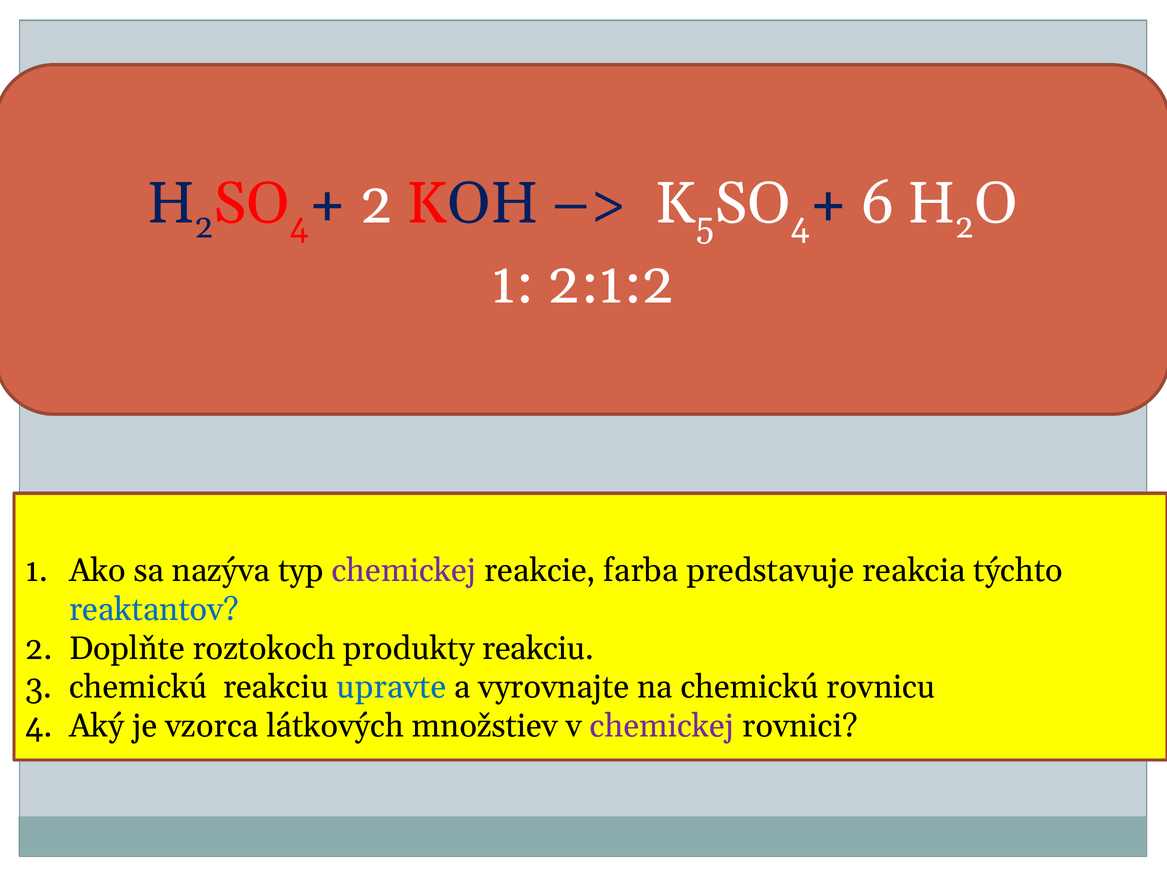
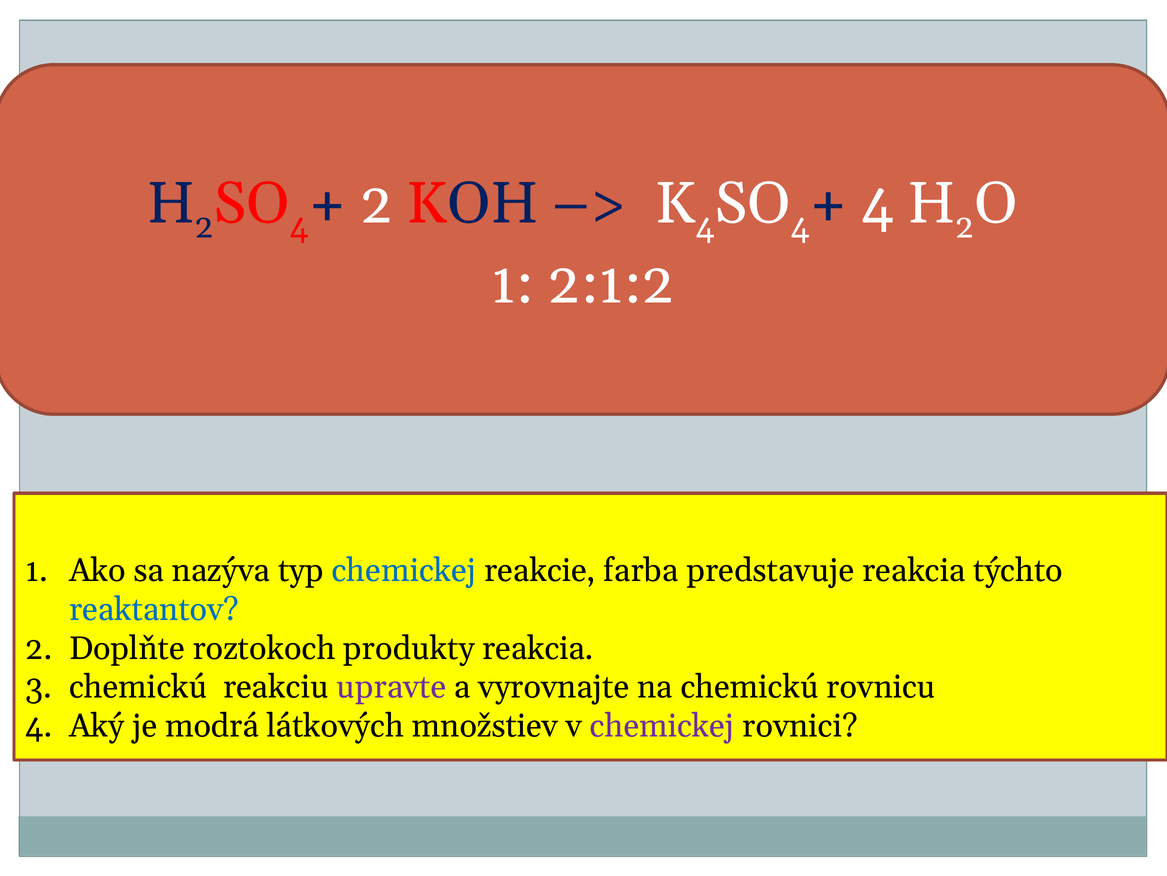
5: 5 -> 4 (705, 226)
6: 6 -> 4 (878, 203)
chemickej colour: purple -> blue (404, 570)
produkty reakciu: reakciu -> reakcia (538, 648)
upravte colour: blue -> purple (391, 687)
vzorca: vzorca -> modrá (212, 726)
